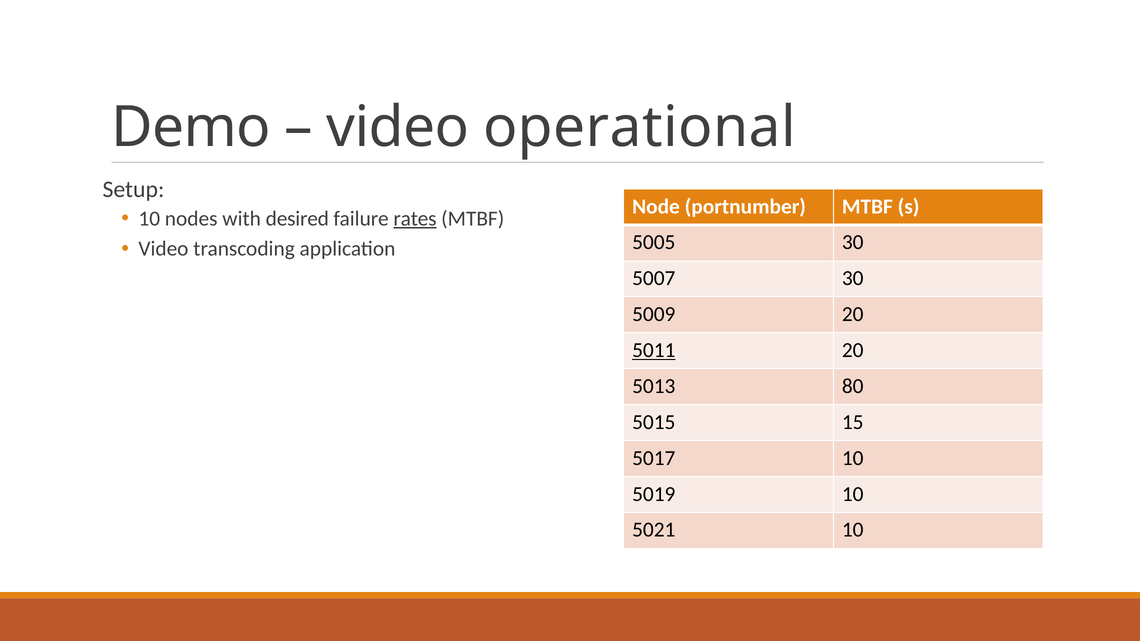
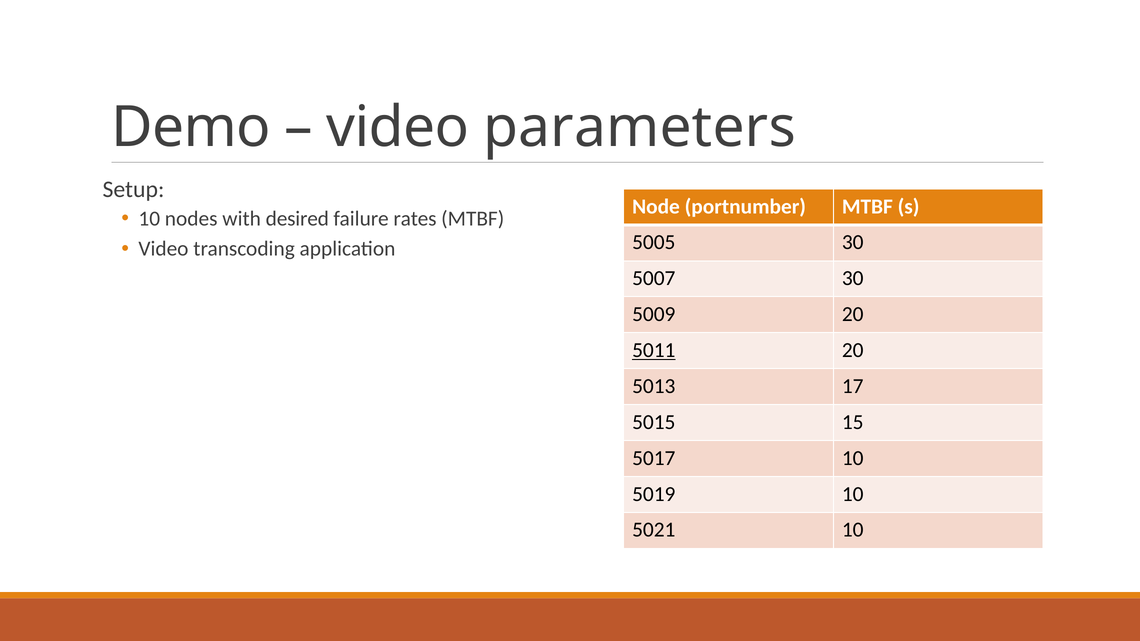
operational: operational -> parameters (639, 128)
rates underline: present -> none (415, 219)
80: 80 -> 17 (853, 386)
